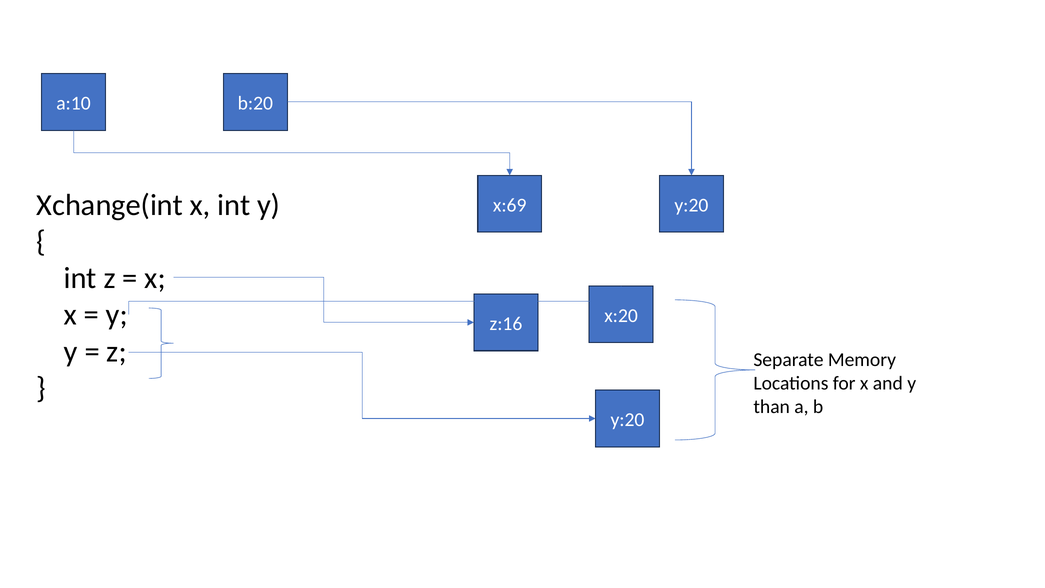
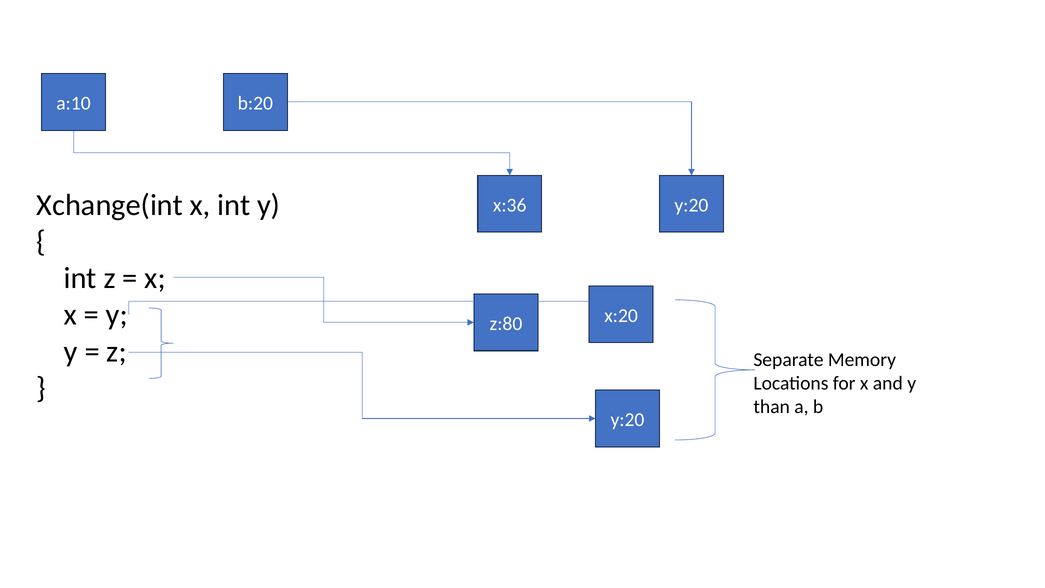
x:69: x:69 -> x:36 (510, 205)
z:16: z:16 -> z:80 (506, 324)
